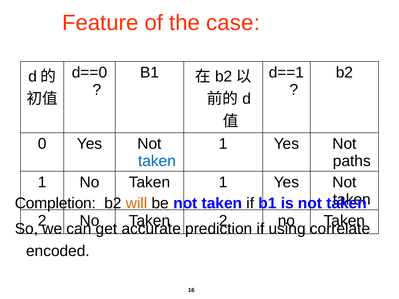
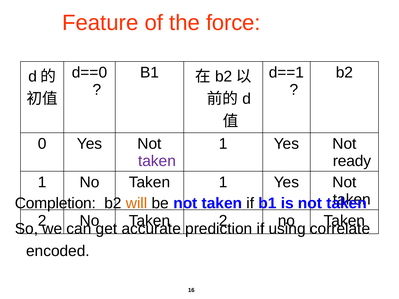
case: case -> force (233, 23)
taken colour: blue -> purple (157, 161)
paths: paths -> ready (352, 161)
